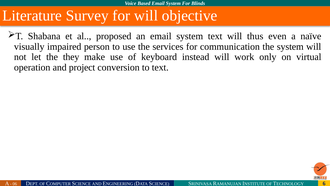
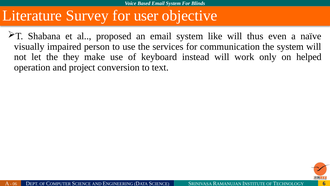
for will: will -> user (146, 16)
system text: text -> like (215, 36)
virtual: virtual -> helped (309, 57)
